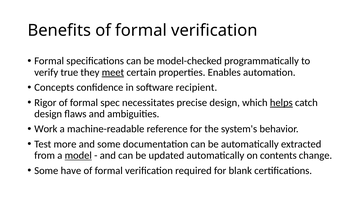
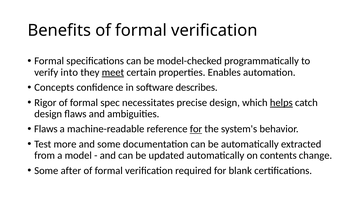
true: true -> into (69, 72)
recipient: recipient -> describes (197, 87)
Work: Work -> Flaws (46, 129)
for underline: none -> present (196, 129)
model underline: present -> none (78, 156)
have: have -> after (71, 171)
